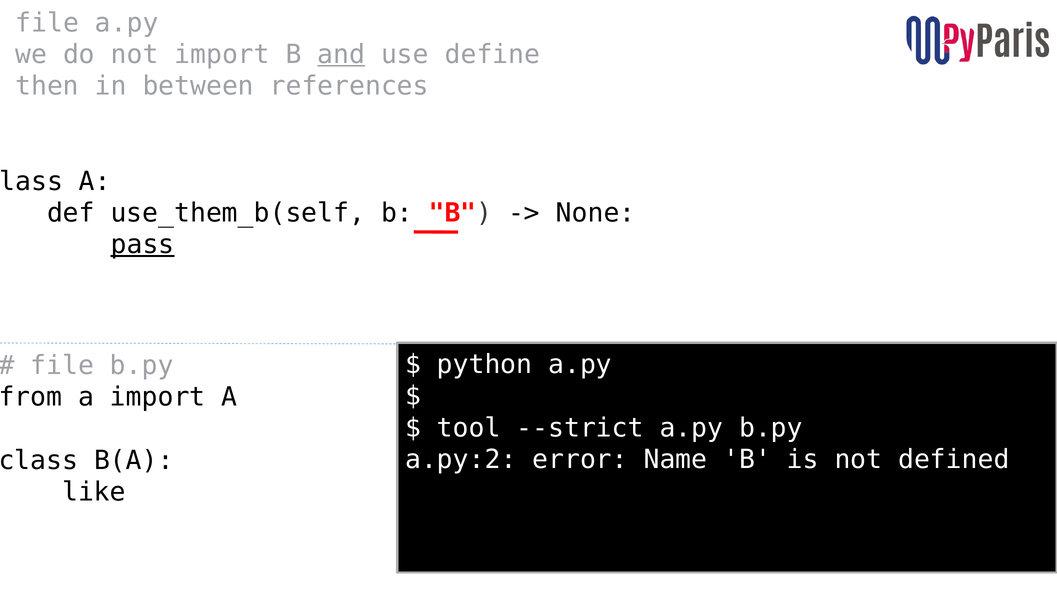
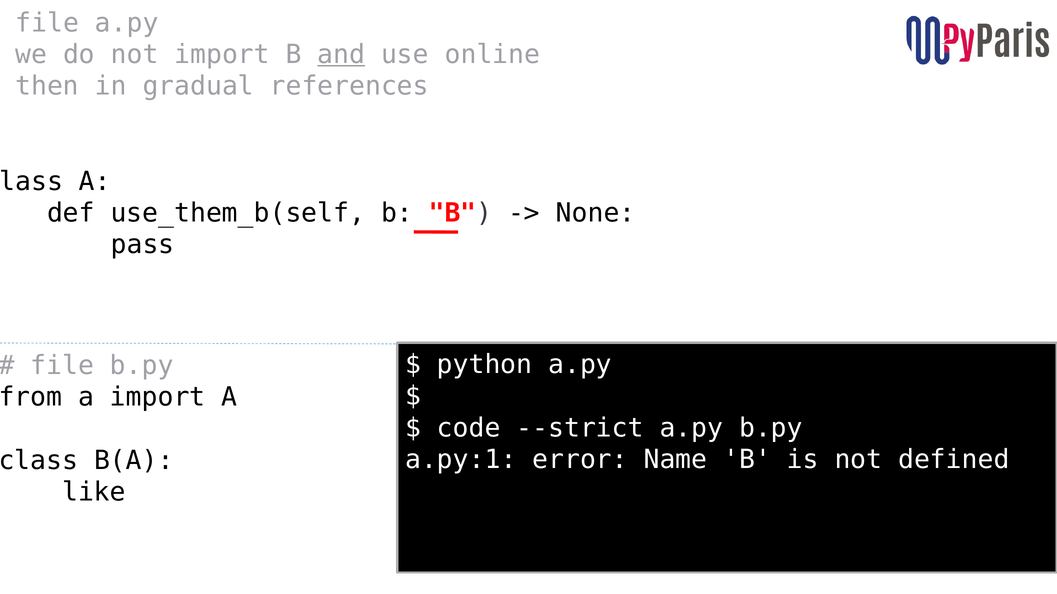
define: define -> online (492, 55)
between: between -> gradual (198, 86)
pass underline: present -> none (143, 245)
tool: tool -> code (469, 428)
a.py:2: a.py:2 -> a.py:1 (461, 460)
